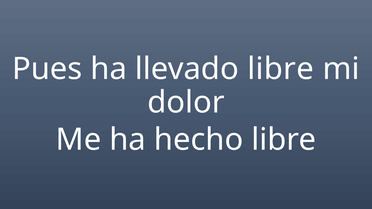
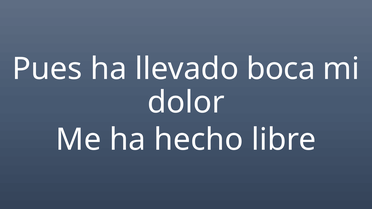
llevado libre: libre -> boca (281, 69)
